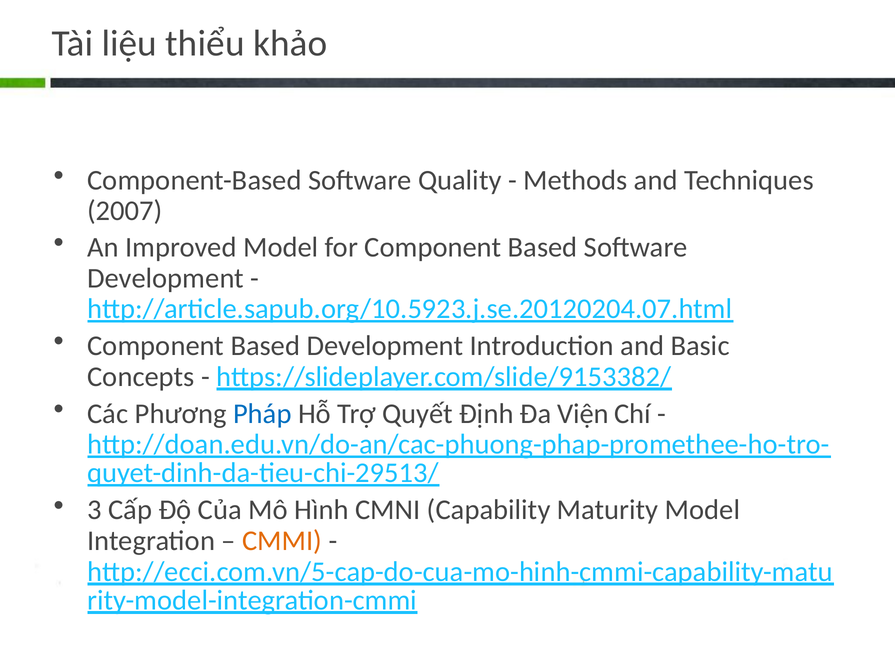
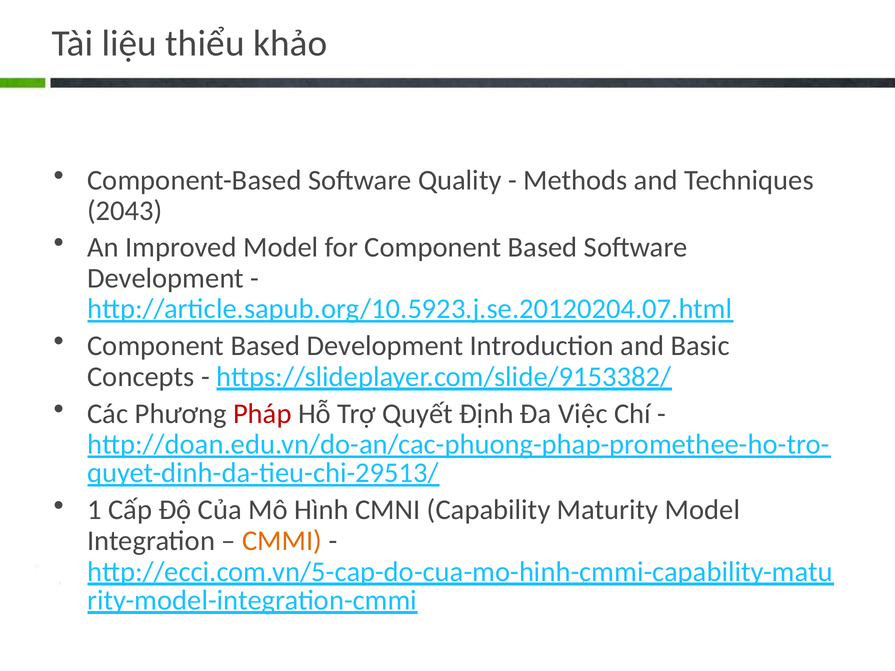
2007: 2007 -> 2043 (125, 211)
Pháp colour: blue -> red (262, 414)
Viện: Viện -> Việc (583, 414)
3: 3 -> 1 (95, 510)
